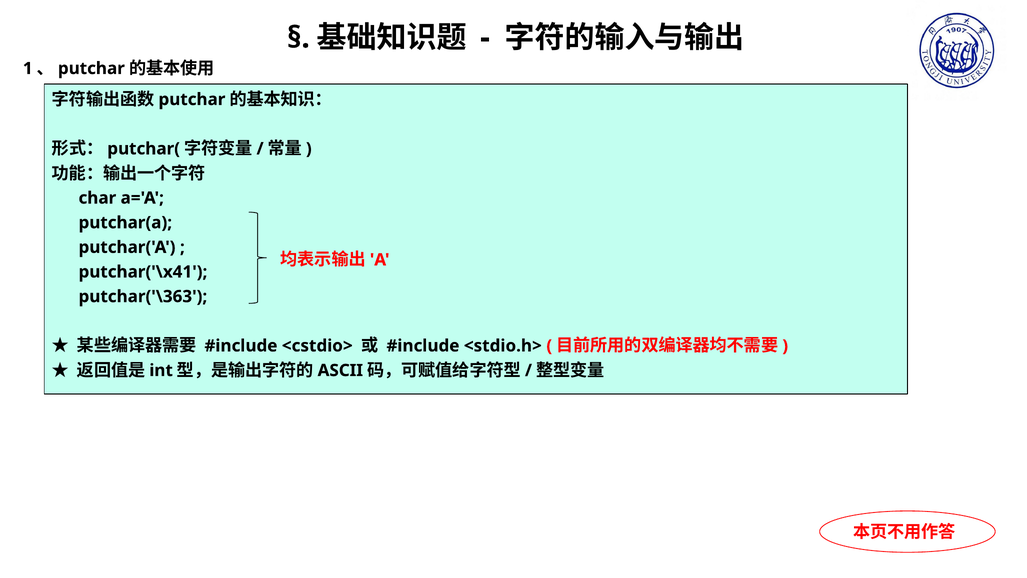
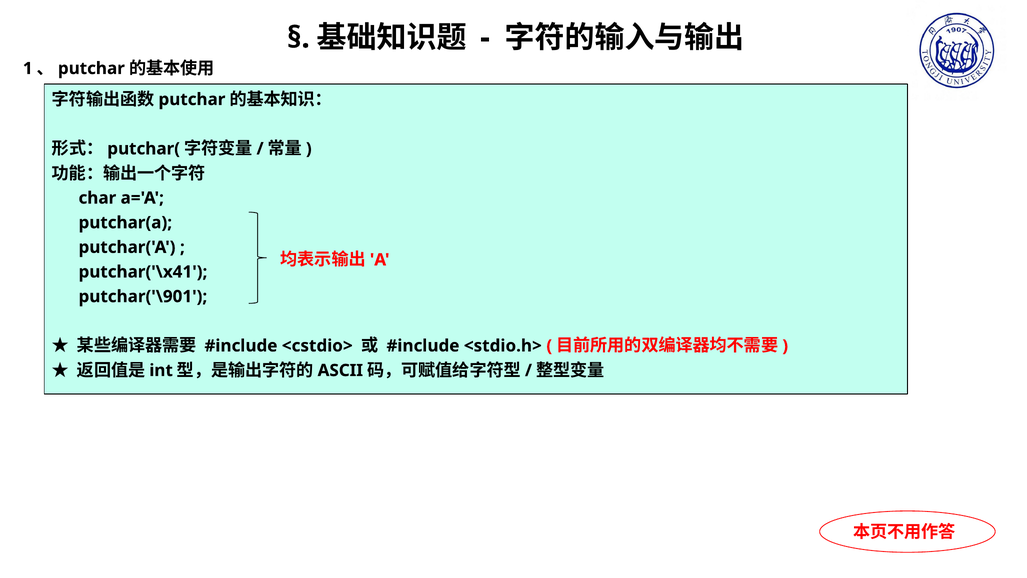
putchar('\363: putchar('\363 -> putchar('\901 (143, 296)
